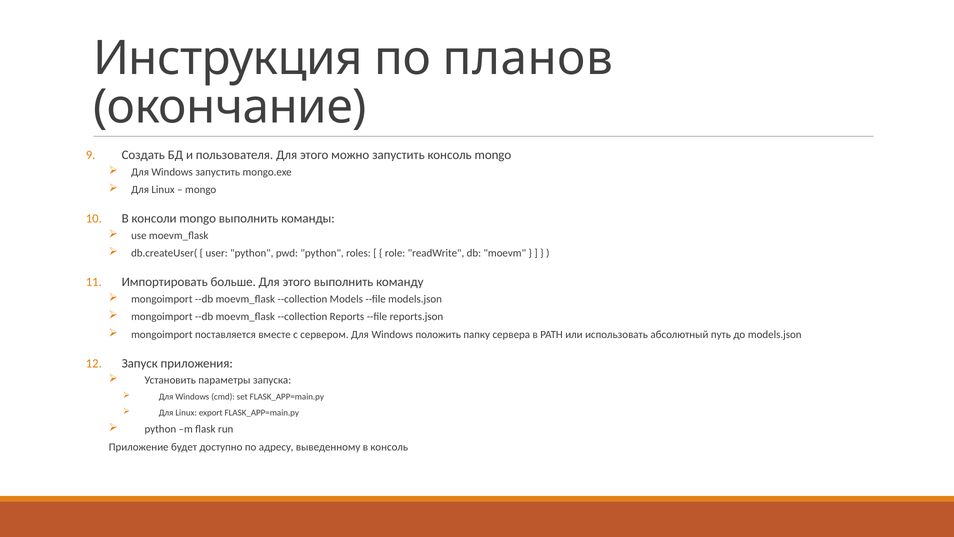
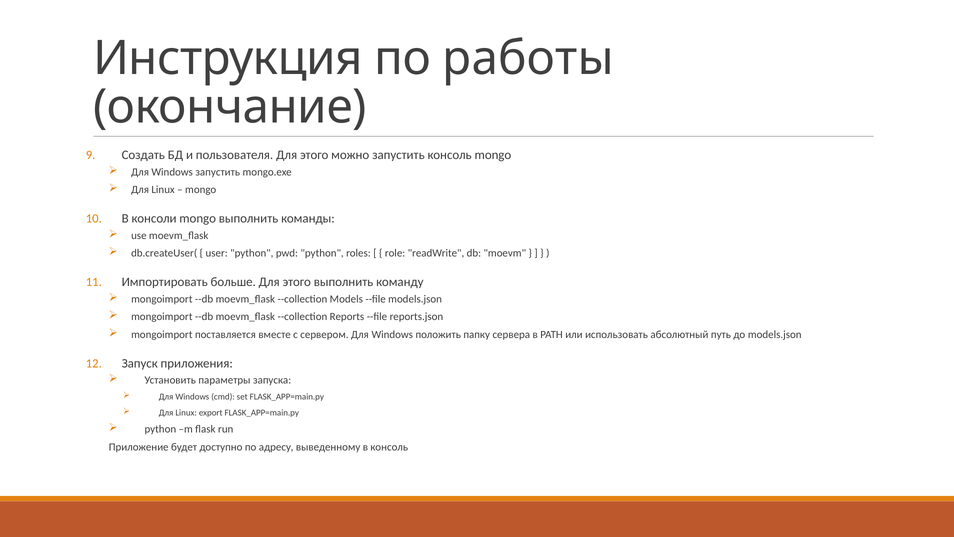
планов: планов -> работы (528, 58)
